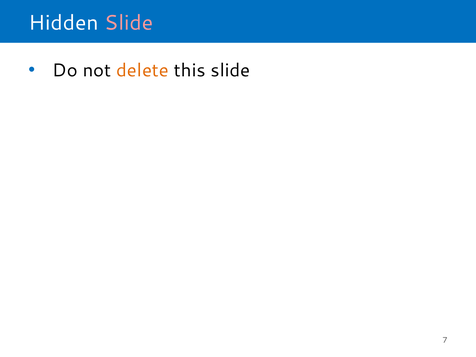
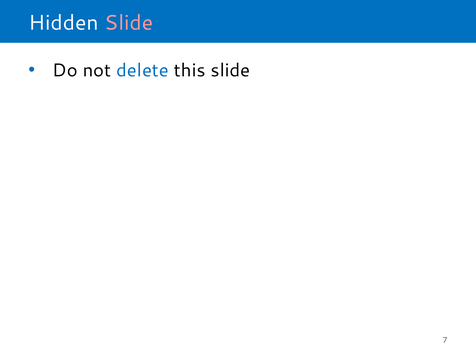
delete colour: orange -> blue (143, 70)
